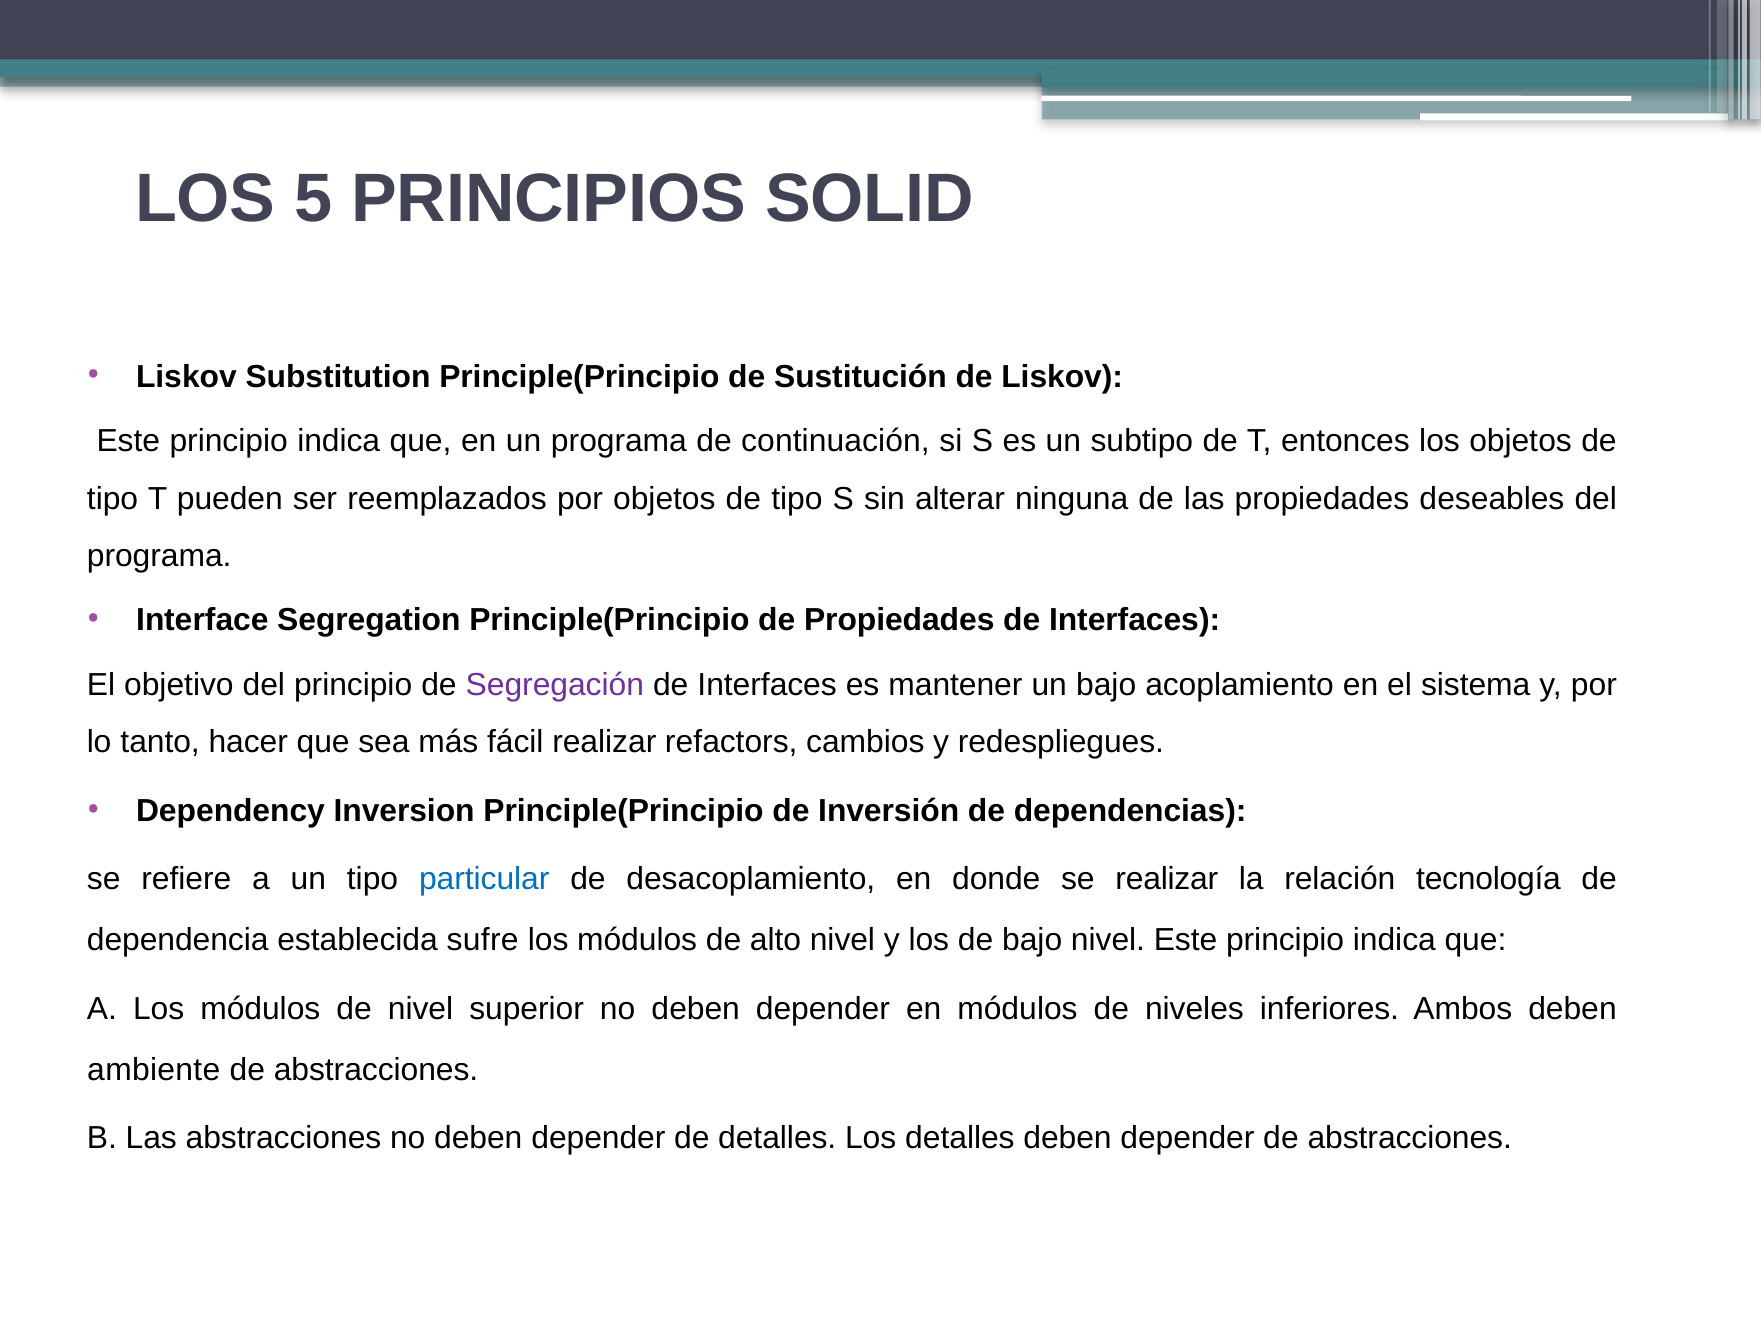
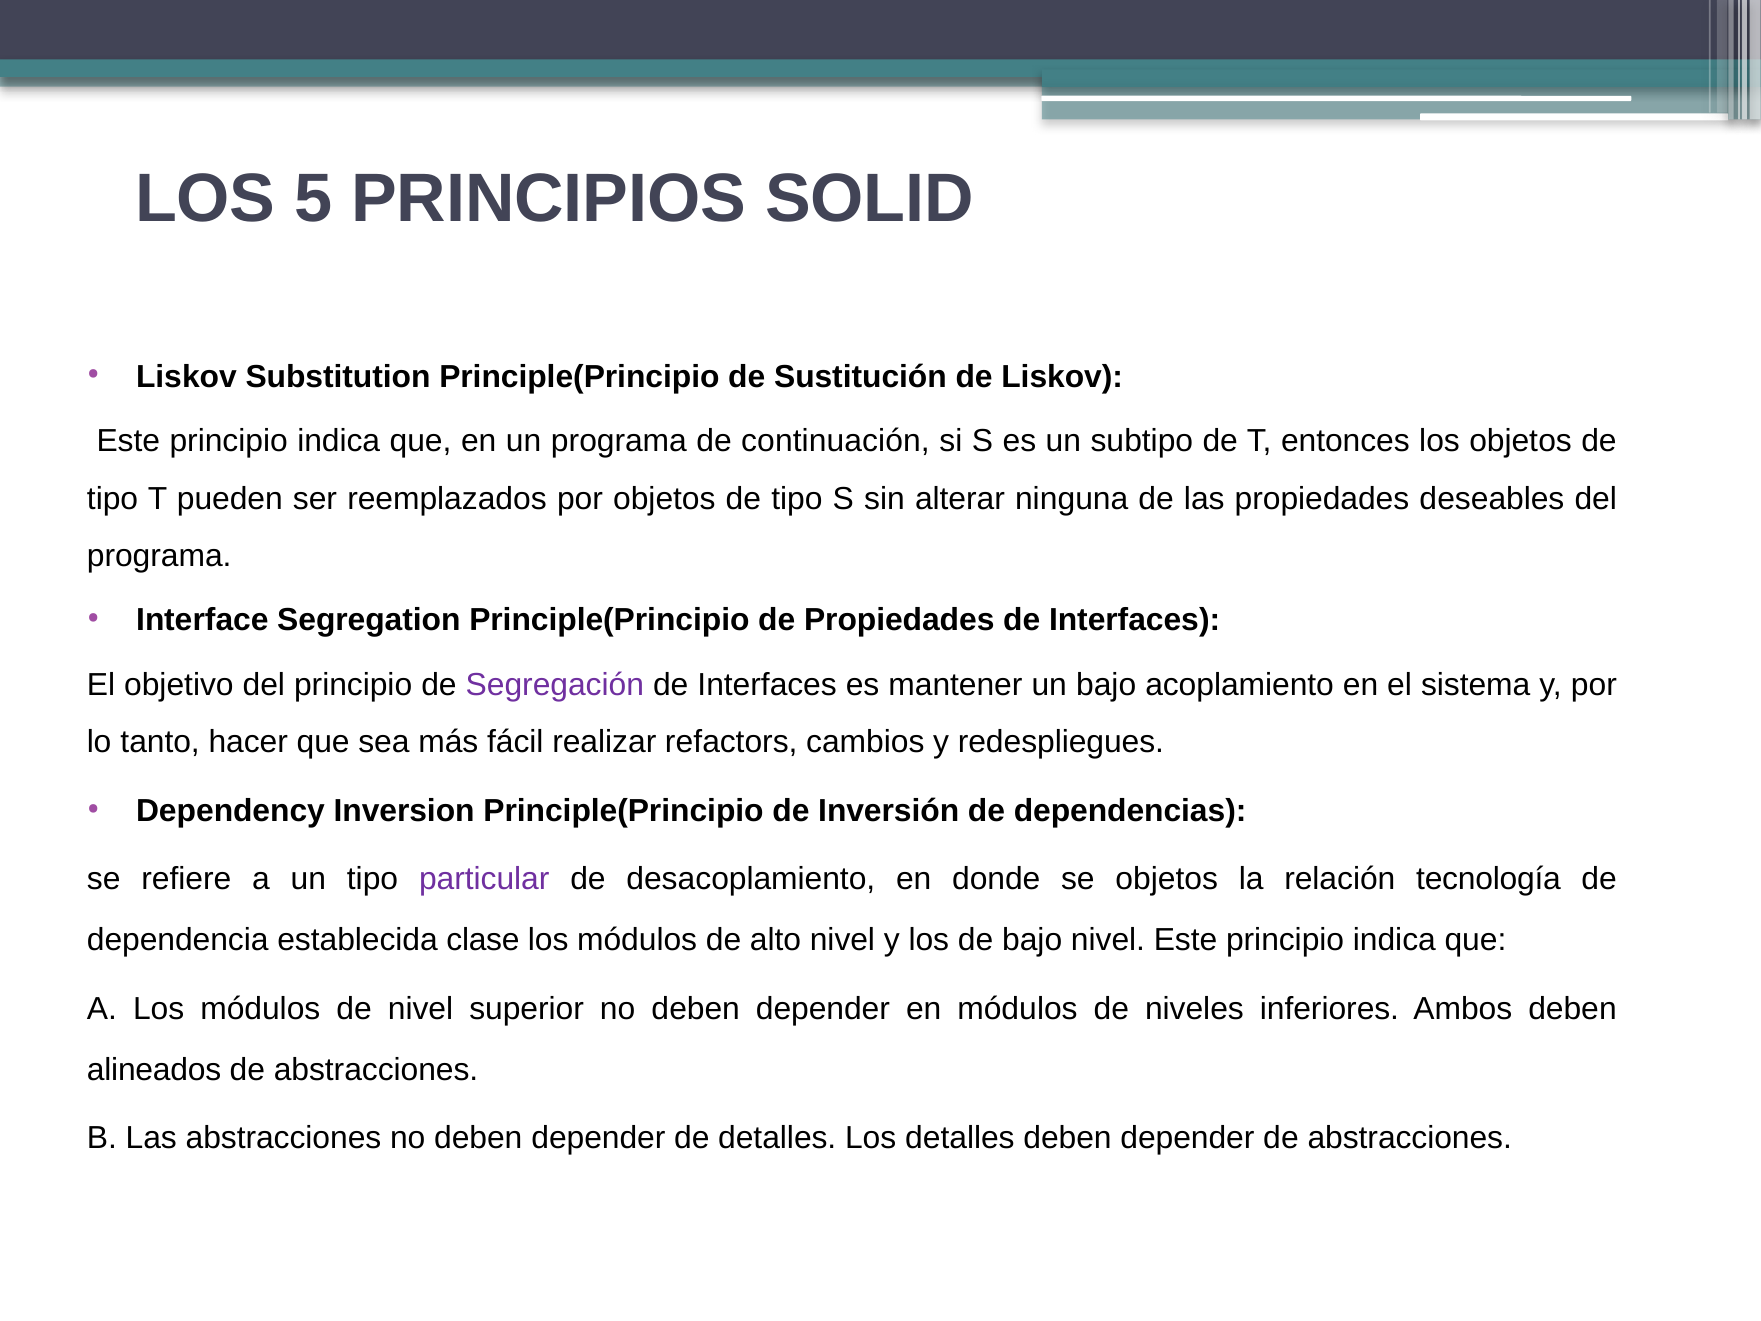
particular colour: blue -> purple (484, 879)
se realizar: realizar -> objetos (1167, 879)
sufre: sufre -> clase (483, 940)
ambiente: ambiente -> alineados (154, 1070)
